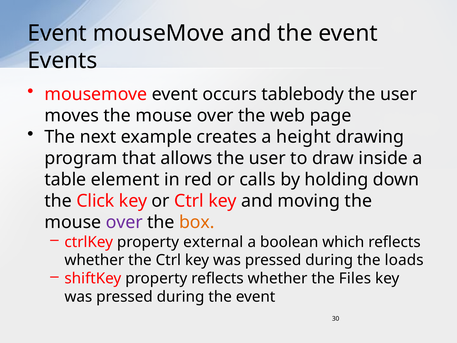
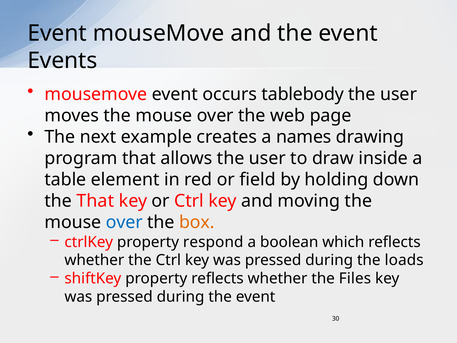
height: height -> names (304, 137)
calls: calls -> field (258, 179)
the Click: Click -> That (95, 201)
over colour: purple -> blue (124, 222)
external: external -> respond (213, 242)
